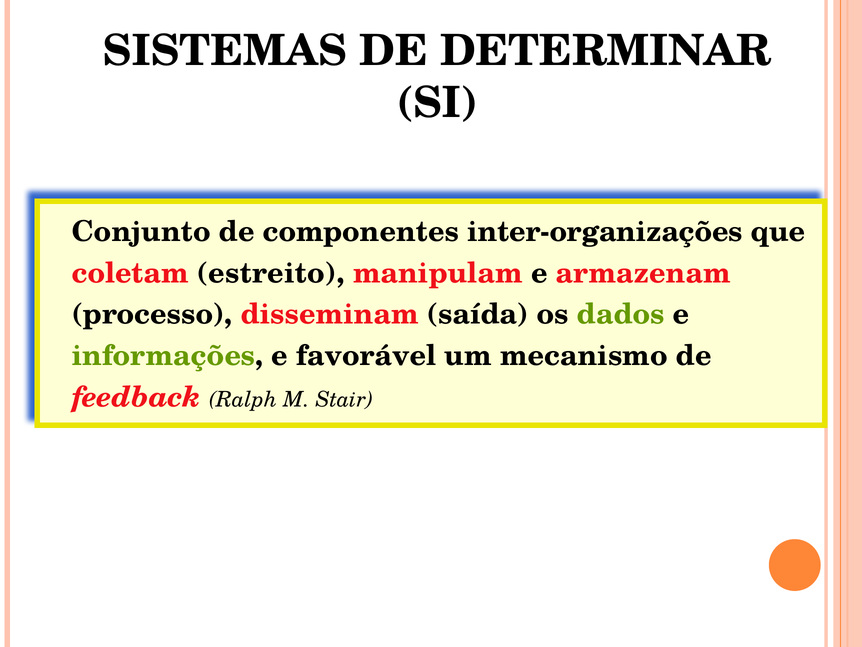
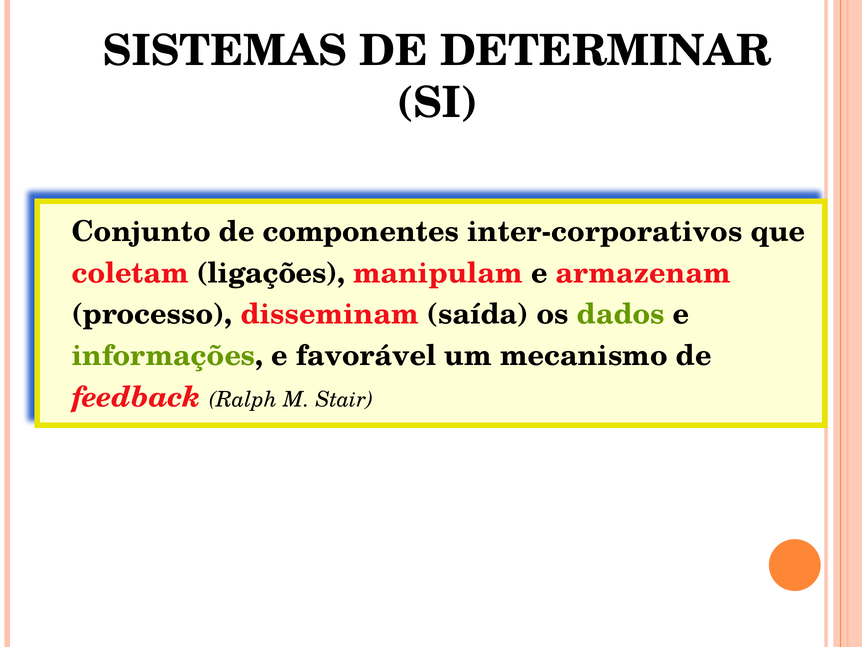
inter-organizações: inter-organizações -> inter-corporativos (605, 231)
estreito: estreito -> ligações (271, 273)
